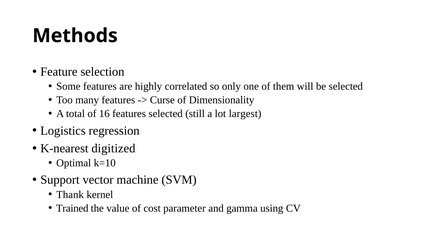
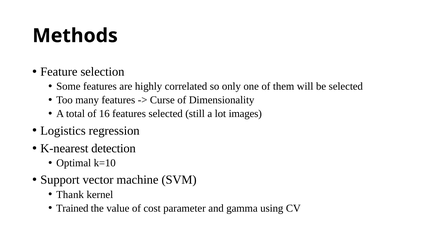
largest: largest -> images (245, 114)
digitized: digitized -> detection (114, 148)
